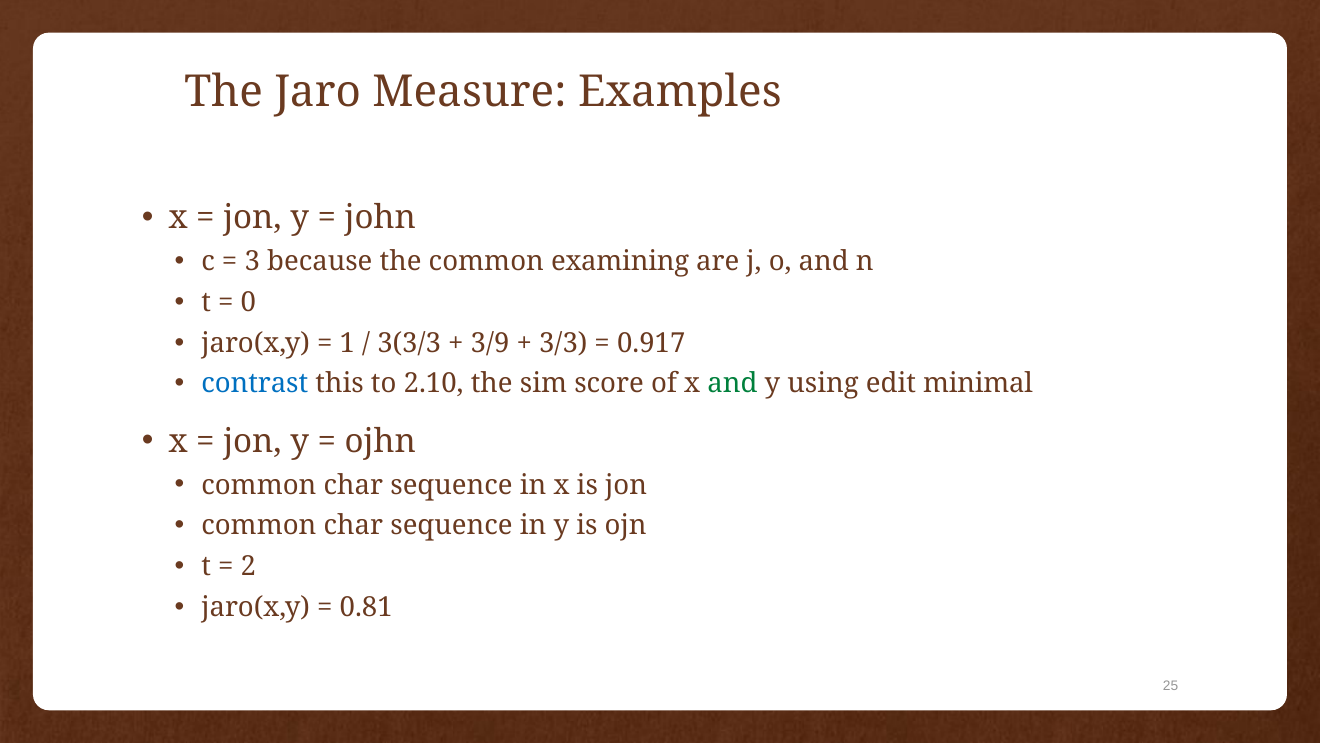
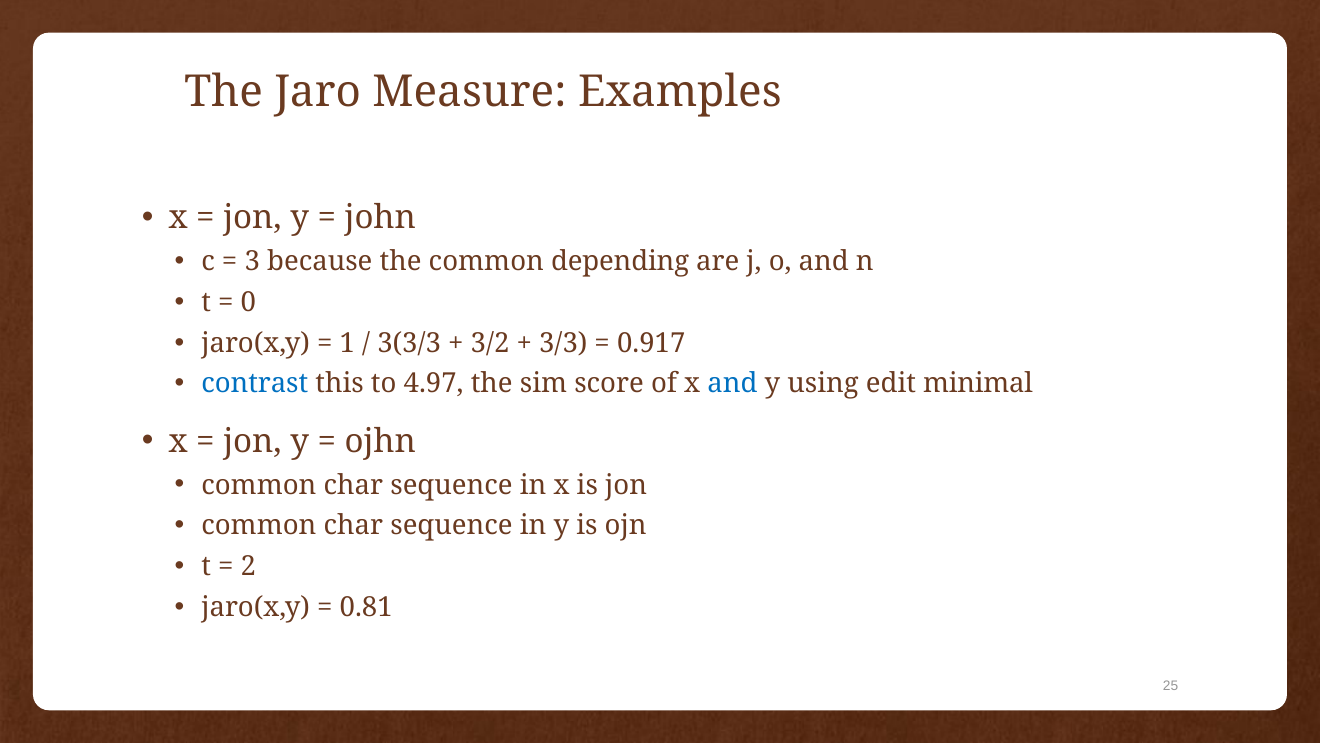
examining: examining -> depending (620, 262)
3/9: 3/9 -> 3/2 (490, 343)
2.10: 2.10 -> 4.97 (434, 384)
and colour: green -> blue (732, 384)
